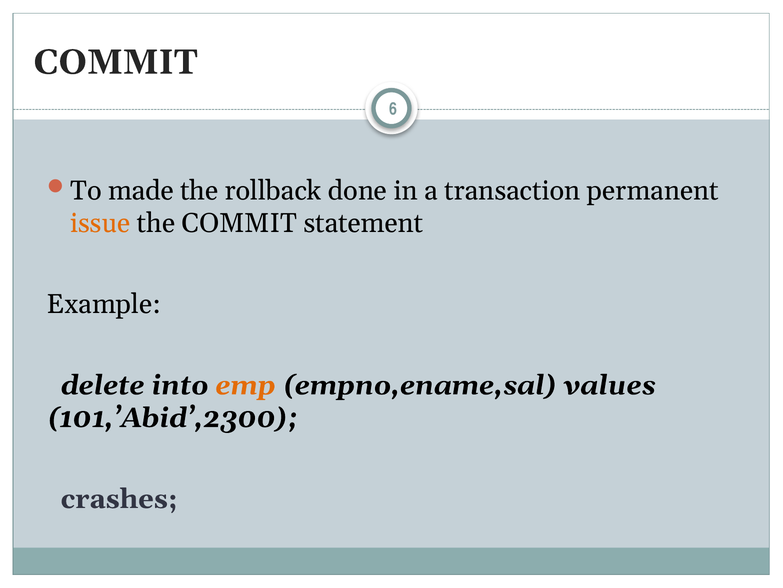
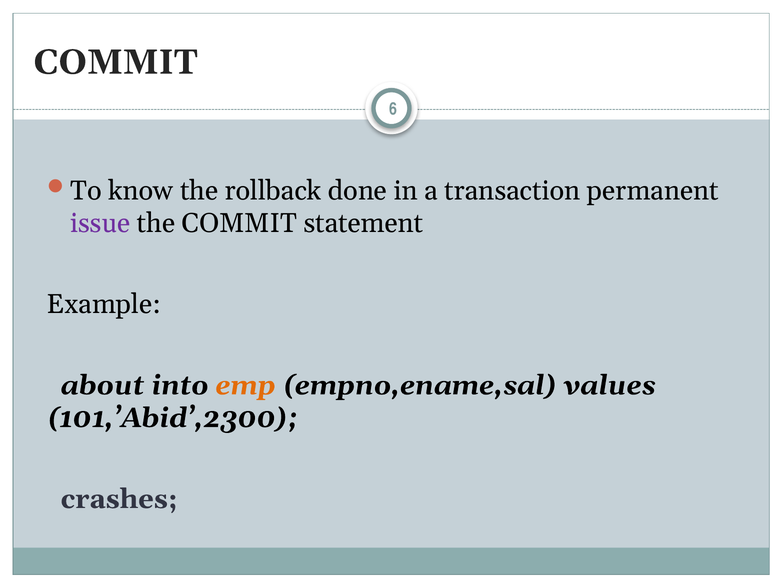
made: made -> know (141, 190)
issue colour: orange -> purple (100, 223)
delete: delete -> about (102, 385)
